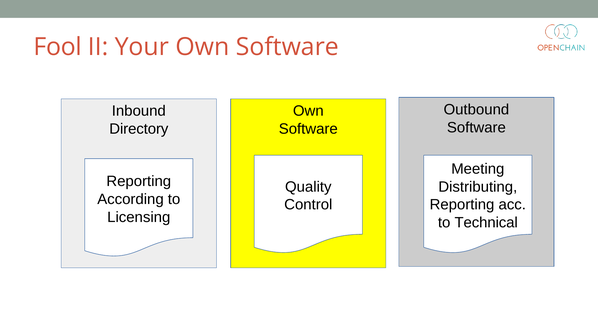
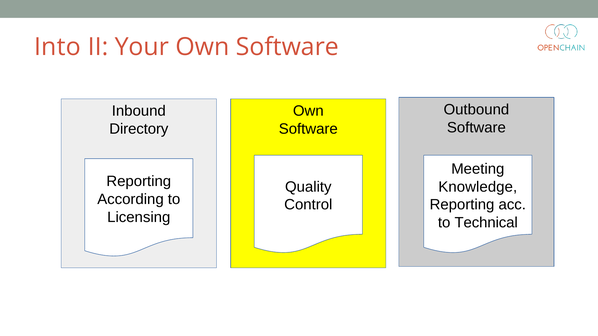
Fool: Fool -> Into (57, 47)
Distributing: Distributing -> Knowledge (478, 187)
